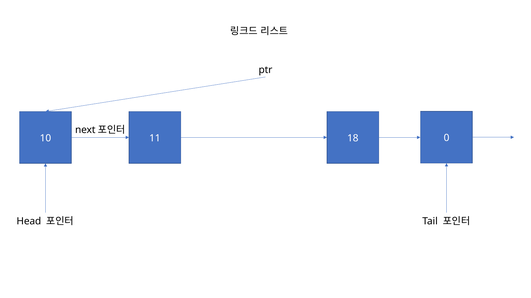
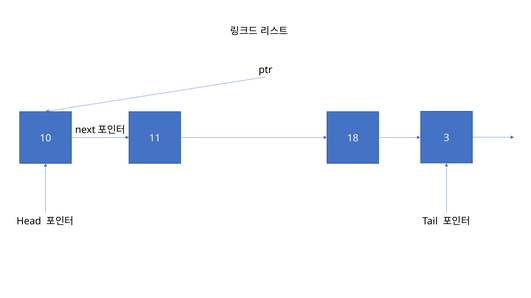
0: 0 -> 3 (447, 138)
